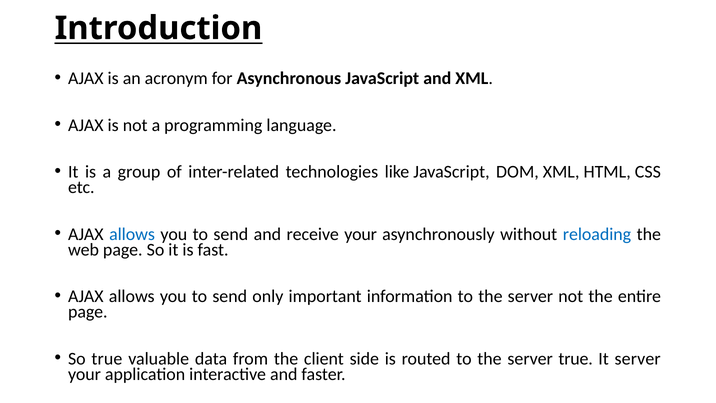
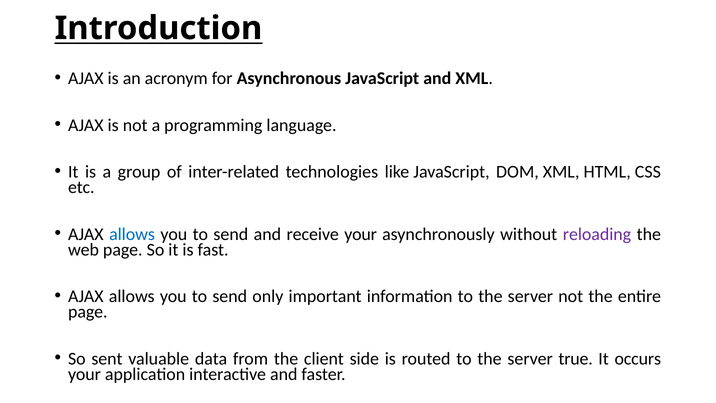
reloading colour: blue -> purple (597, 234)
So true: true -> sent (107, 358)
It server: server -> occurs (638, 358)
